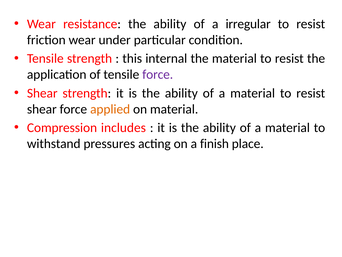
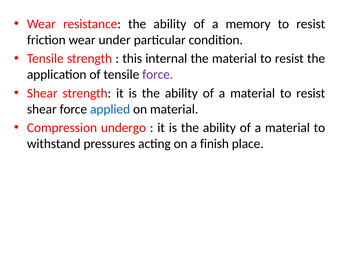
irregular: irregular -> memory (248, 24)
applied colour: orange -> blue (110, 109)
includes: includes -> undergo (124, 128)
